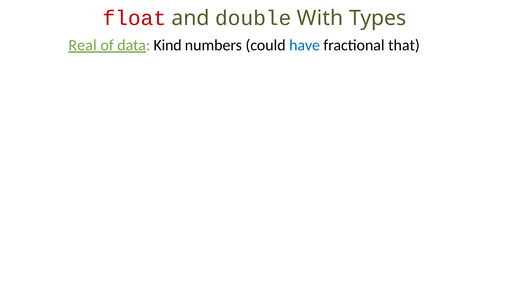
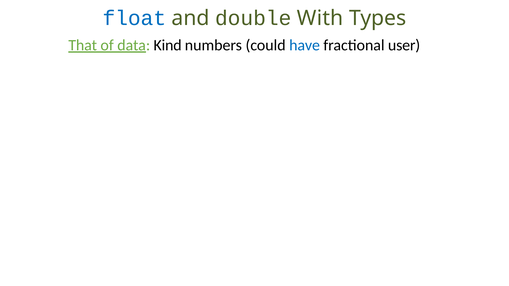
float colour: red -> blue (134, 18)
Real: Real -> That (83, 45)
that: that -> user (404, 45)
